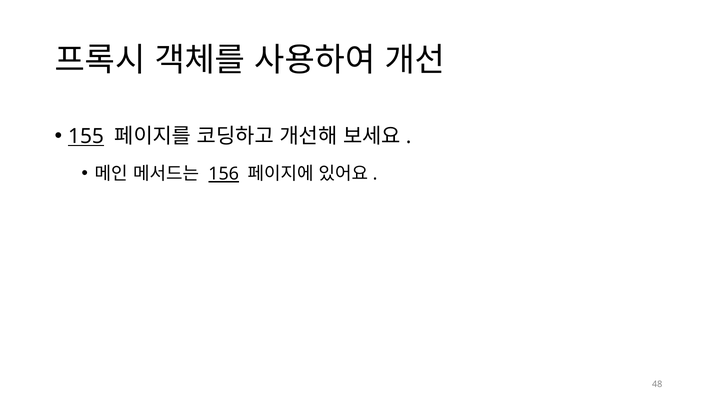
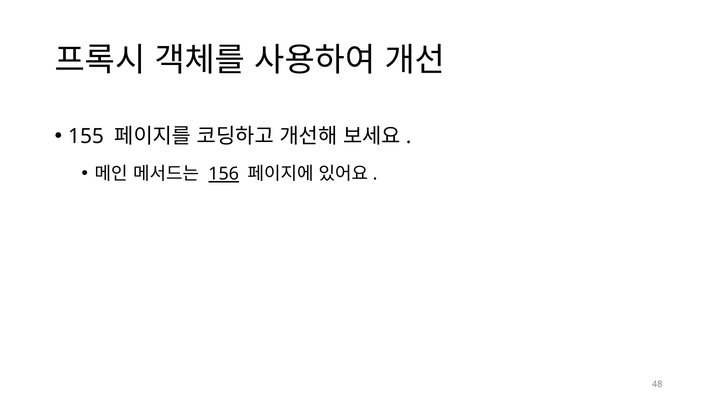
155 underline: present -> none (86, 137)
